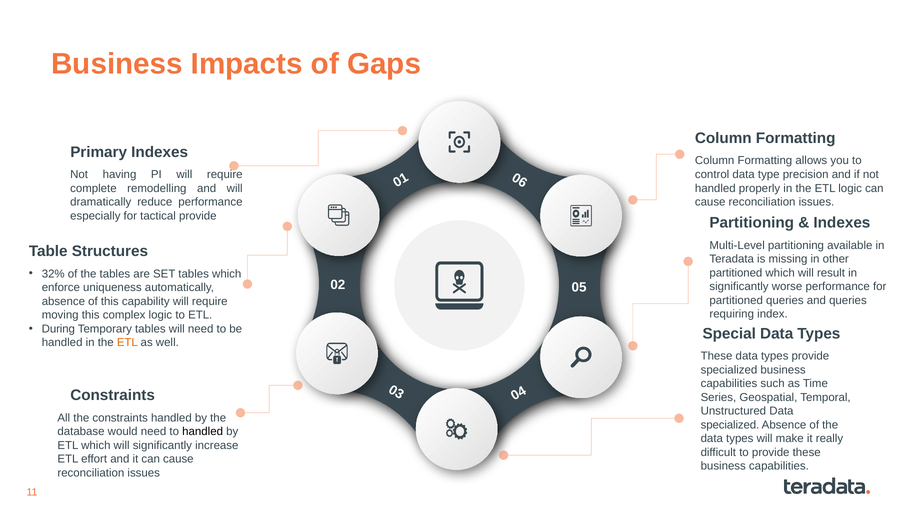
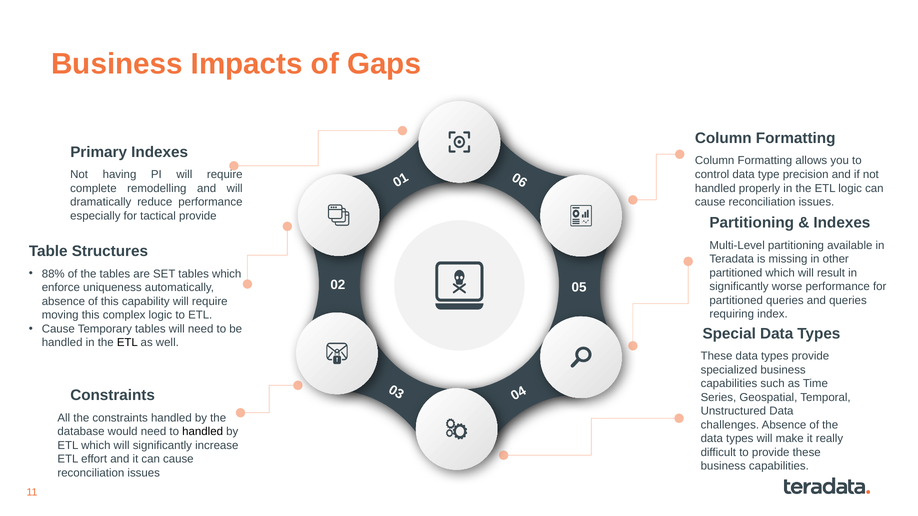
32%: 32% -> 88% (53, 274)
During: During -> Cause (58, 329)
ETL colour: orange -> black (127, 343)
specialized: specialized -> challenges (730, 425)
